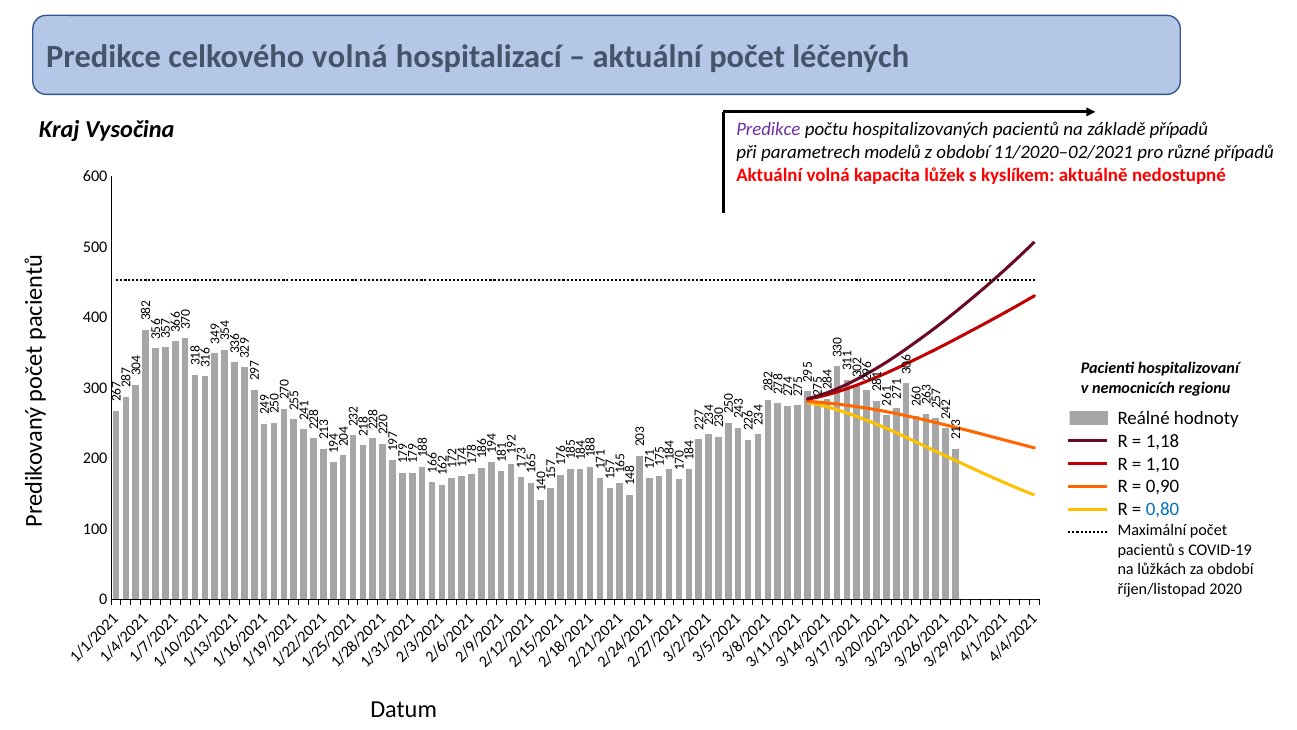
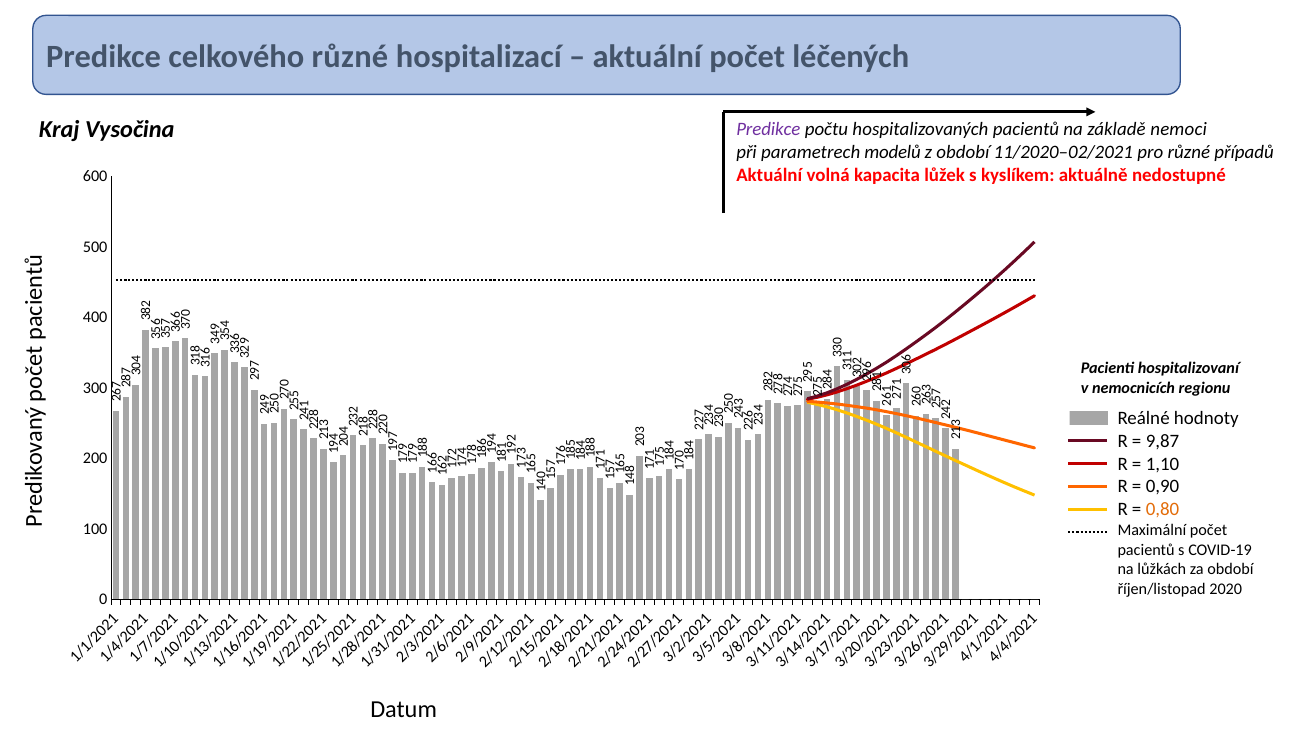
celkového volná: volná -> různé (350, 57)
základě případů: případů -> nemoci (1179, 129)
1,18: 1,18 -> 9,87 (1163, 441)
0,80 colour: blue -> orange (1163, 509)
